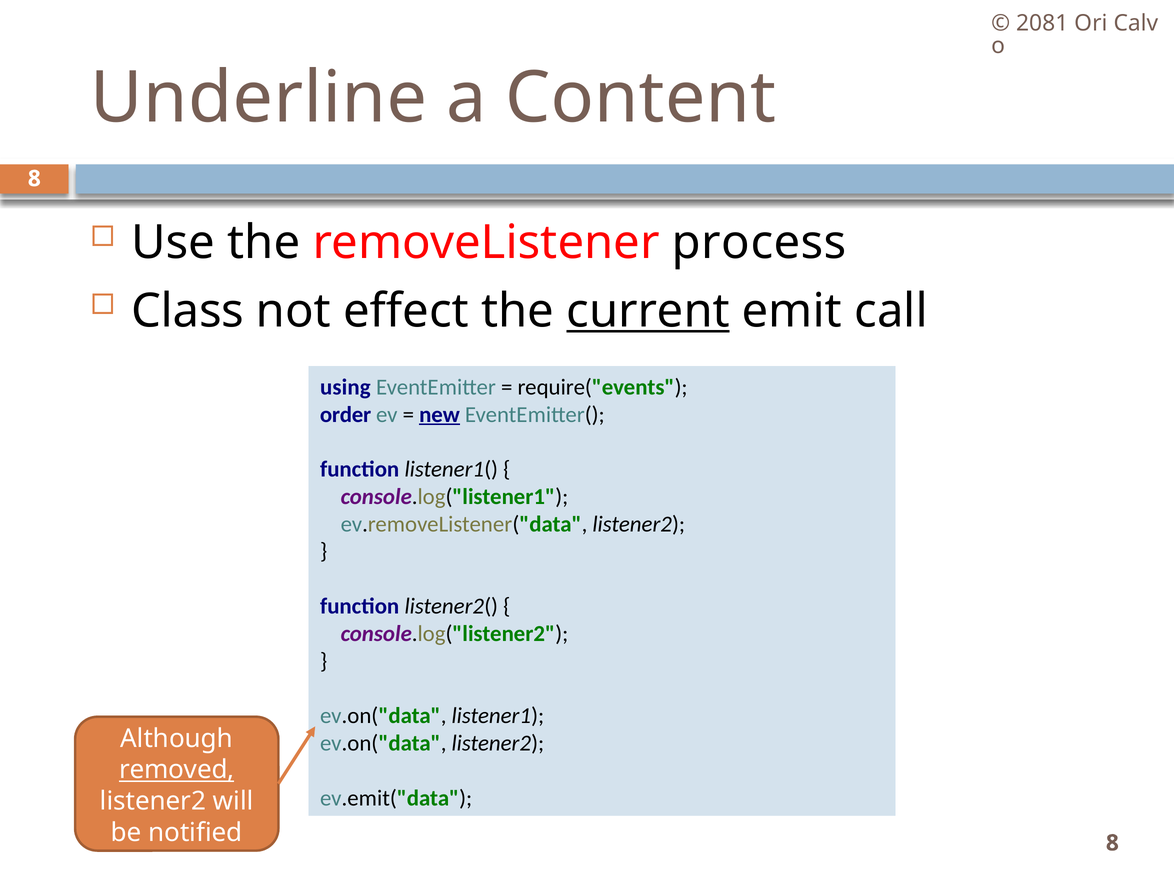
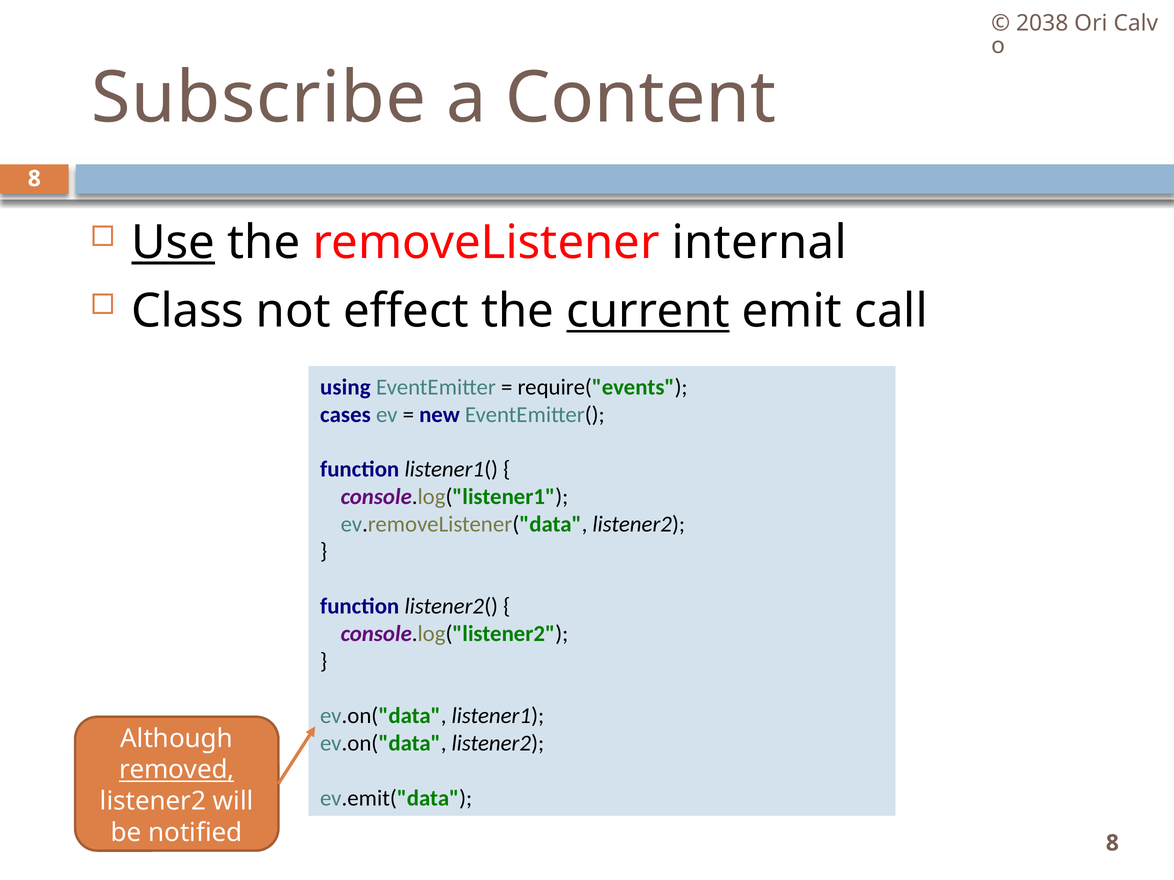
2081: 2081 -> 2038 (1042, 23)
Underline: Underline -> Subscribe (259, 98)
Use underline: none -> present (173, 243)
process: process -> internal (759, 243)
order: order -> cases (345, 415)
new underline: present -> none (439, 415)
